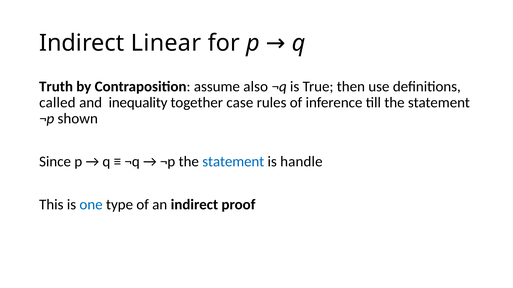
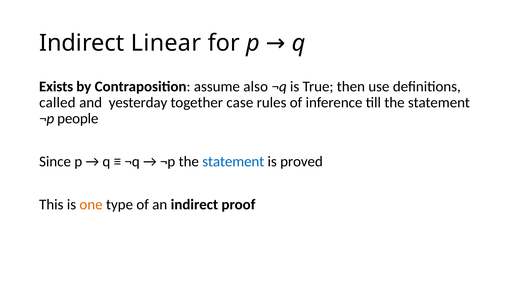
Truth: Truth -> Exists (56, 87)
inequality: inequality -> yesterday (138, 103)
shown: shown -> people (78, 119)
handle: handle -> proved (301, 162)
one colour: blue -> orange (91, 205)
